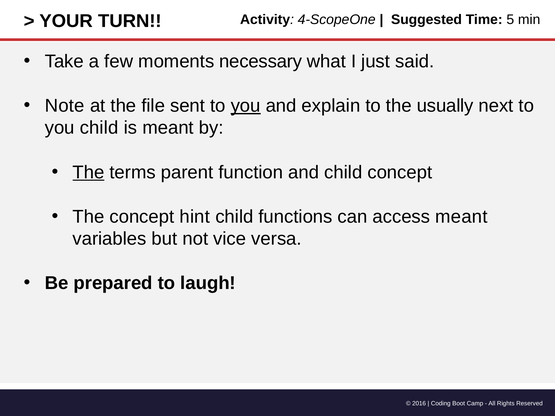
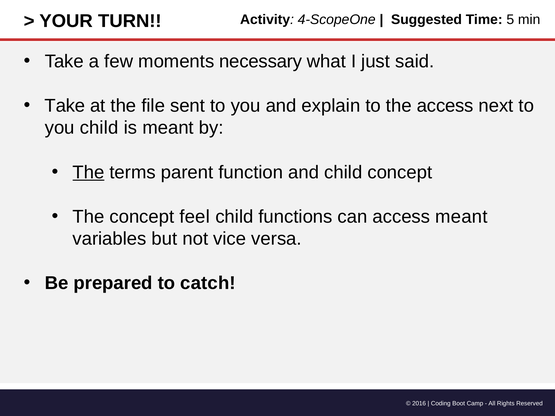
Note: Note -> Take (65, 106)
you underline: present -> none (246, 106)
the usually: usually -> access (445, 106)
hint: hint -> feel (195, 217)
laugh: laugh -> catch (208, 283)
